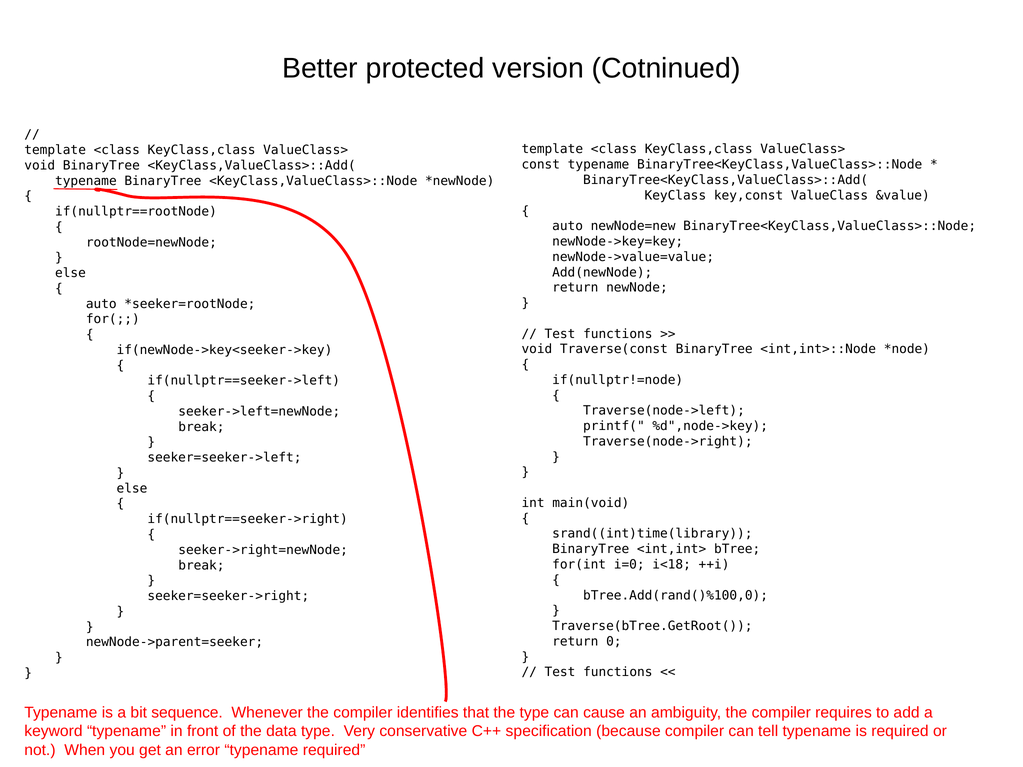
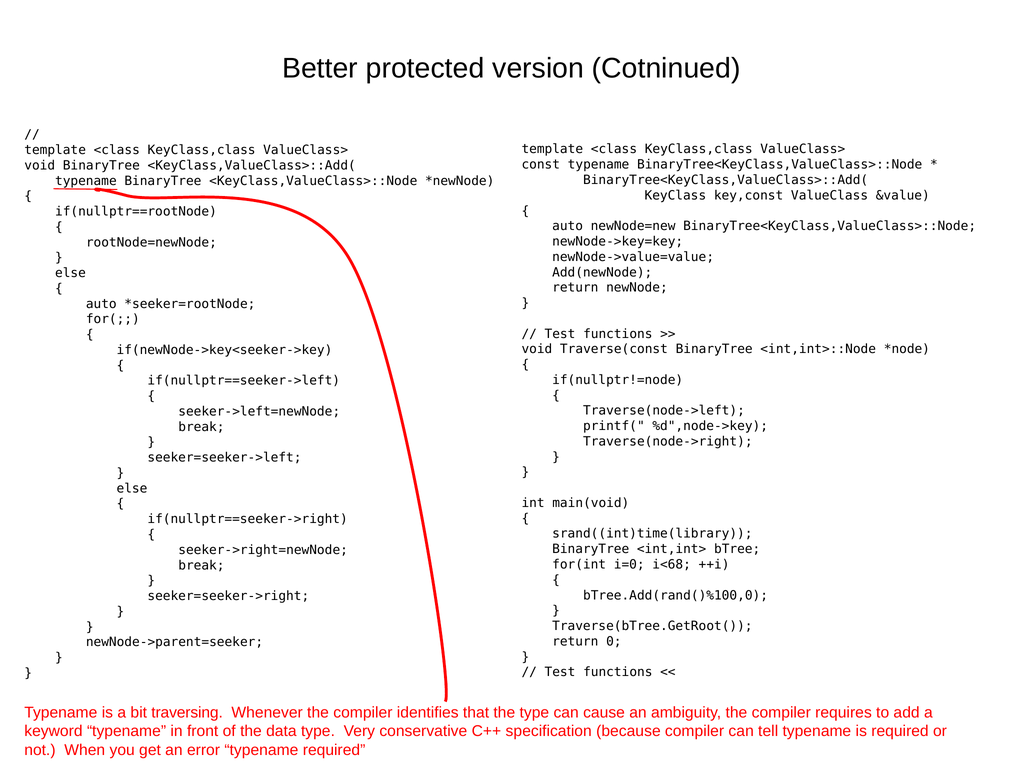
i<18: i<18 -> i<68 (672, 565)
sequence: sequence -> traversing (187, 713)
